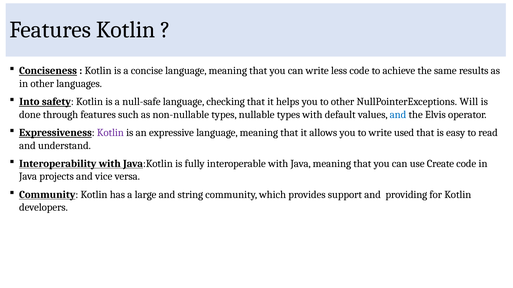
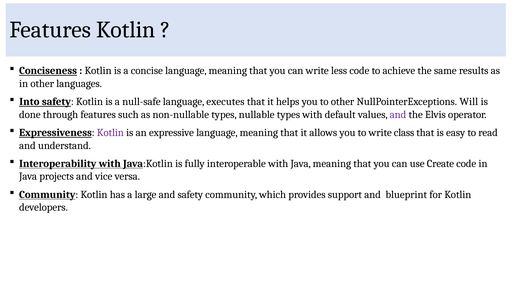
checking: checking -> executes (225, 102)
and colour: blue -> purple (398, 115)
used: used -> class (404, 133)
and string: string -> safety (190, 195)
providing: providing -> blueprint (406, 195)
